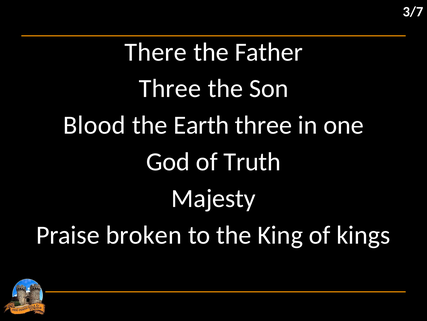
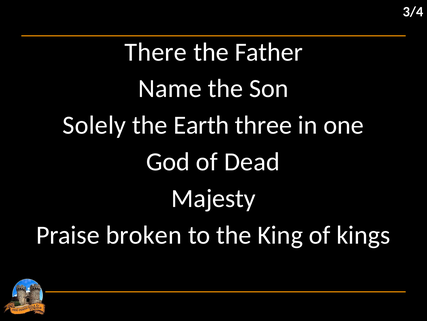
3/7: 3/7 -> 3/4 (413, 12)
Three: Three -> Name (170, 88)
Blood: Blood -> Solely (94, 125)
Truth: Truth -> Dead (252, 162)
